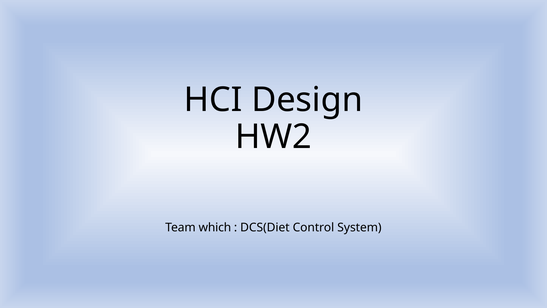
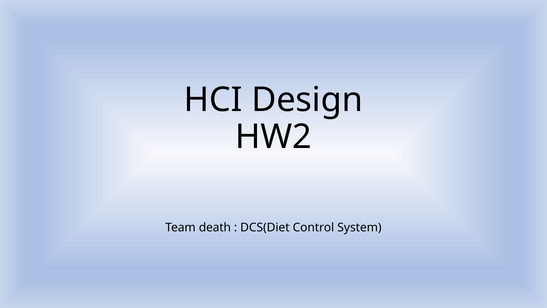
which: which -> death (215, 227)
